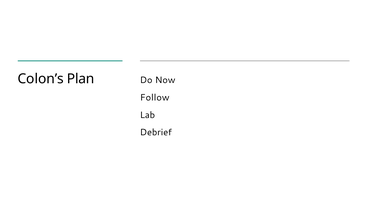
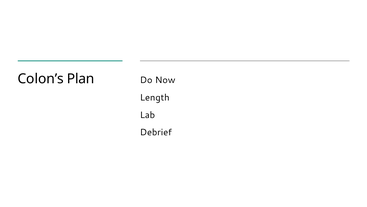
Follow: Follow -> Length (155, 97)
